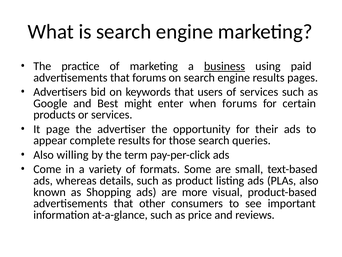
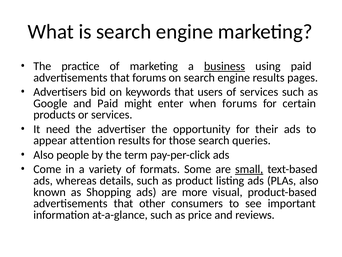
and Best: Best -> Paid (108, 103)
page: page -> need (58, 129)
complete: complete -> attention (93, 140)
willing: willing -> people (73, 155)
small underline: none -> present (249, 169)
